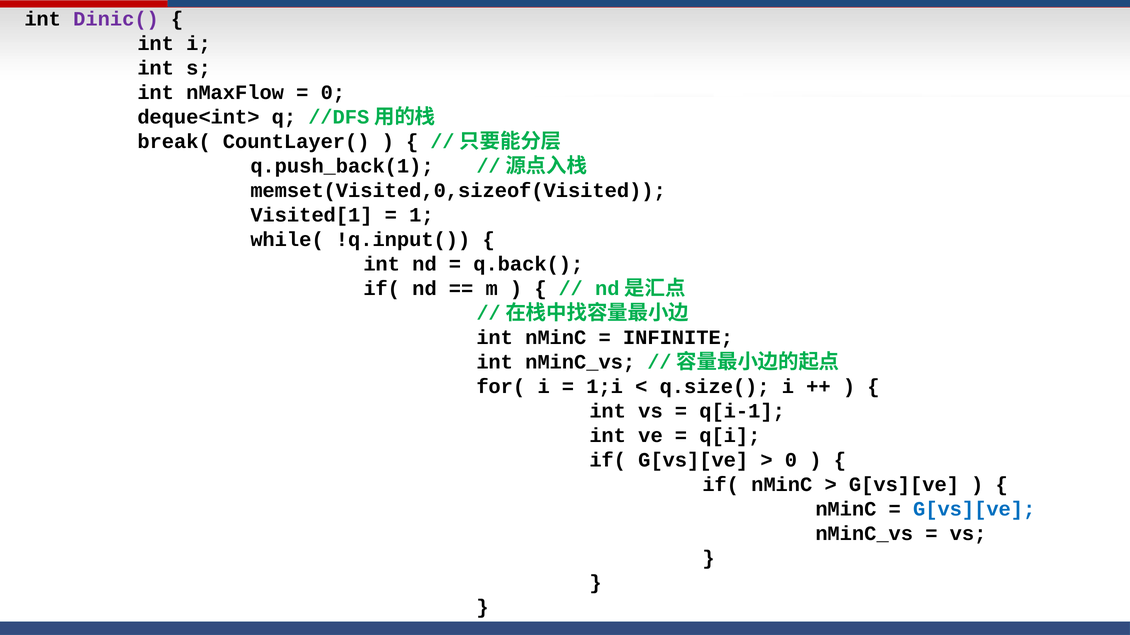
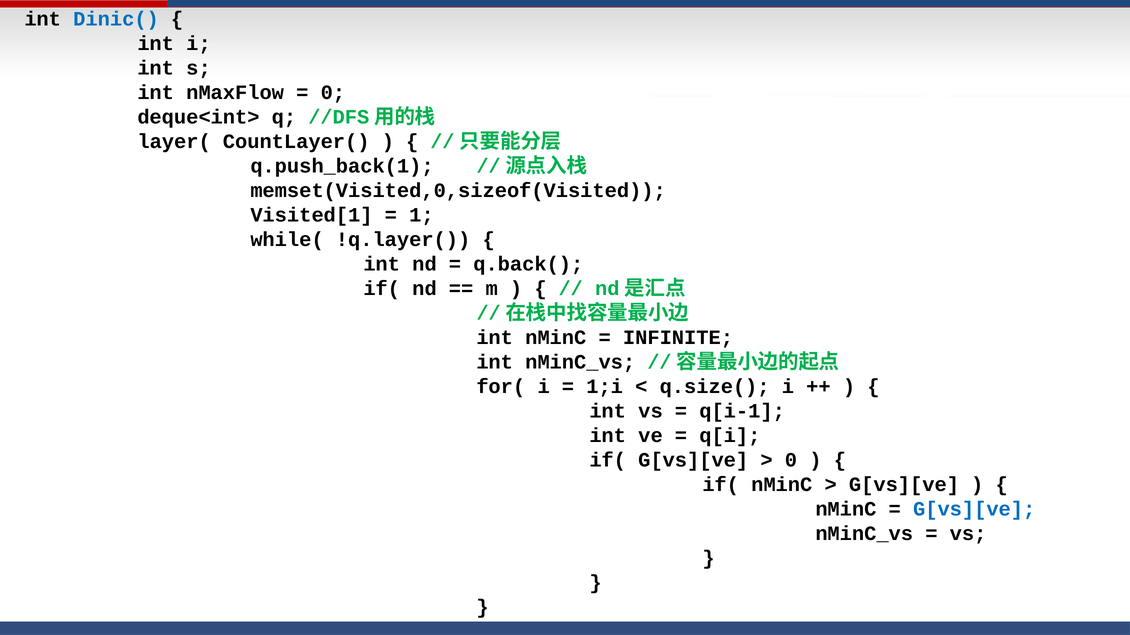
Dinic( colour: purple -> blue (116, 19)
break(: break( -> layer( (174, 142)
!q.input(: !q.input( -> !q.layer( (403, 240)
